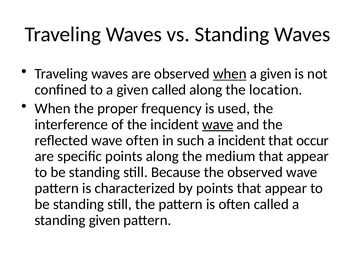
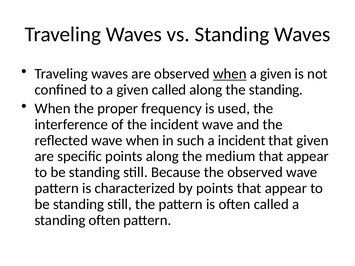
the location: location -> standing (276, 90)
wave underline: present -> none (218, 125)
wave often: often -> when (143, 141)
that occur: occur -> given (313, 141)
standing given: given -> often (105, 220)
